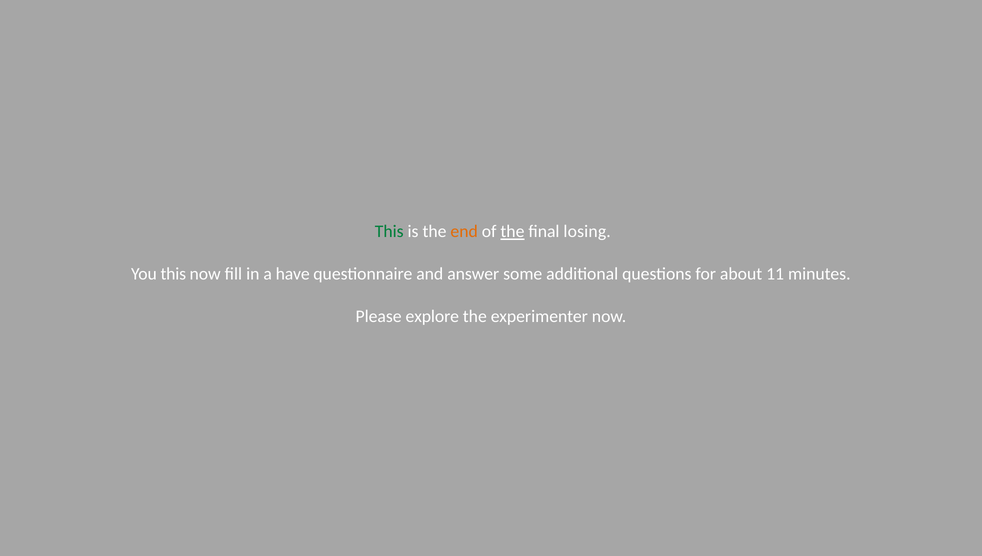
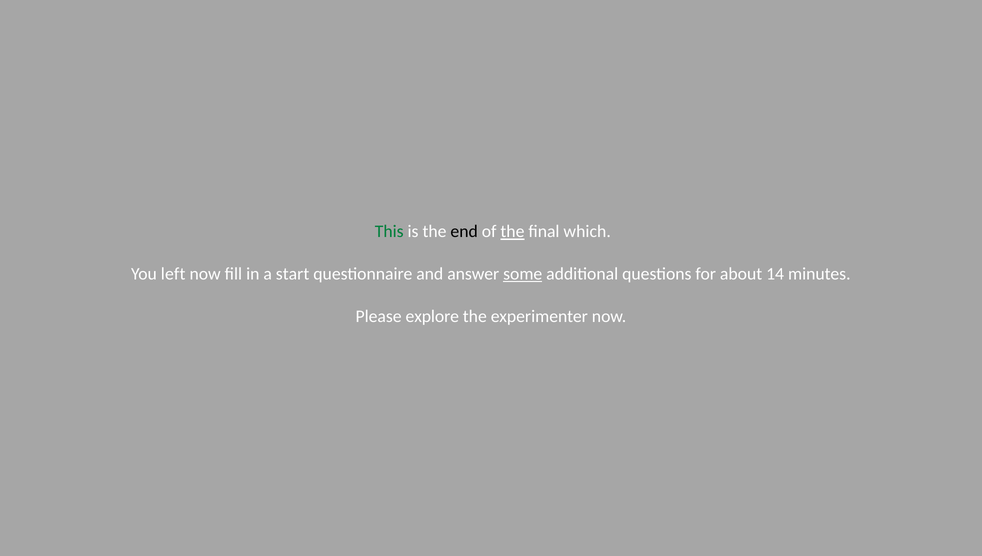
end colour: orange -> black (464, 232)
losing: losing -> which (587, 232)
You this: this -> left (173, 274)
have: have -> start (293, 274)
some underline: none -> present (523, 274)
11: 11 -> 14 (775, 274)
